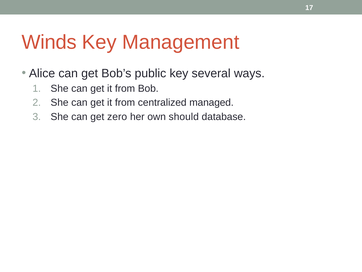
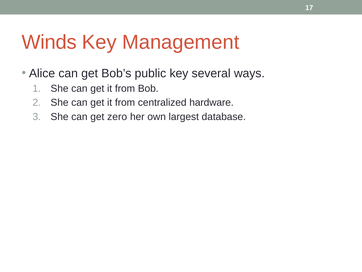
managed: managed -> hardware (211, 102)
should: should -> largest (184, 117)
